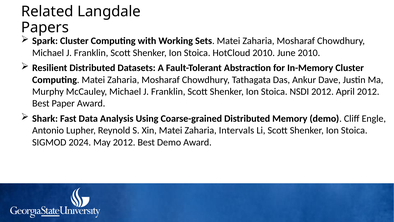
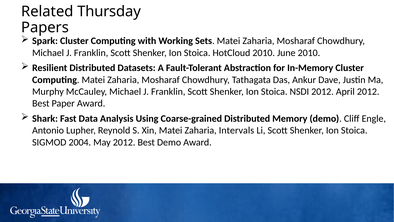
Langdale: Langdale -> Thursday (109, 11)
2024: 2024 -> 2004 (80, 142)
